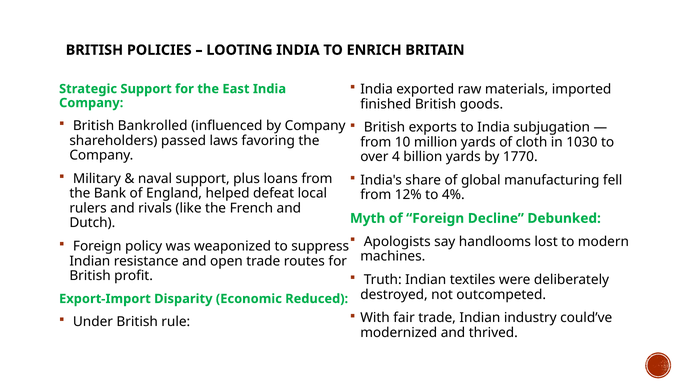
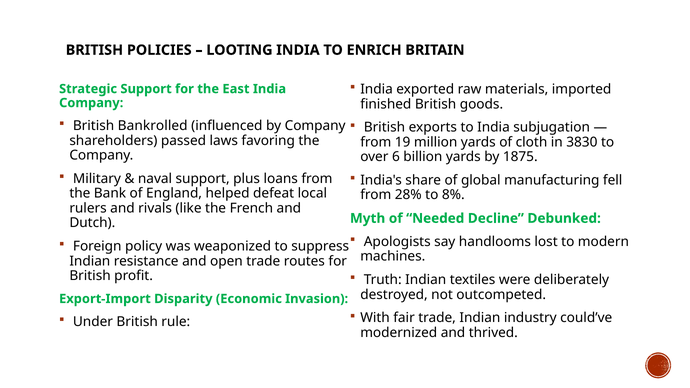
10: 10 -> 19 (403, 142)
1030: 1030 -> 3830 (582, 142)
4: 4 -> 6 (396, 157)
1770: 1770 -> 1875 (520, 157)
12%: 12% -> 28% (408, 195)
4%: 4% -> 8% (453, 195)
of Foreign: Foreign -> Needed (435, 218)
Reduced: Reduced -> Invasion (317, 299)
